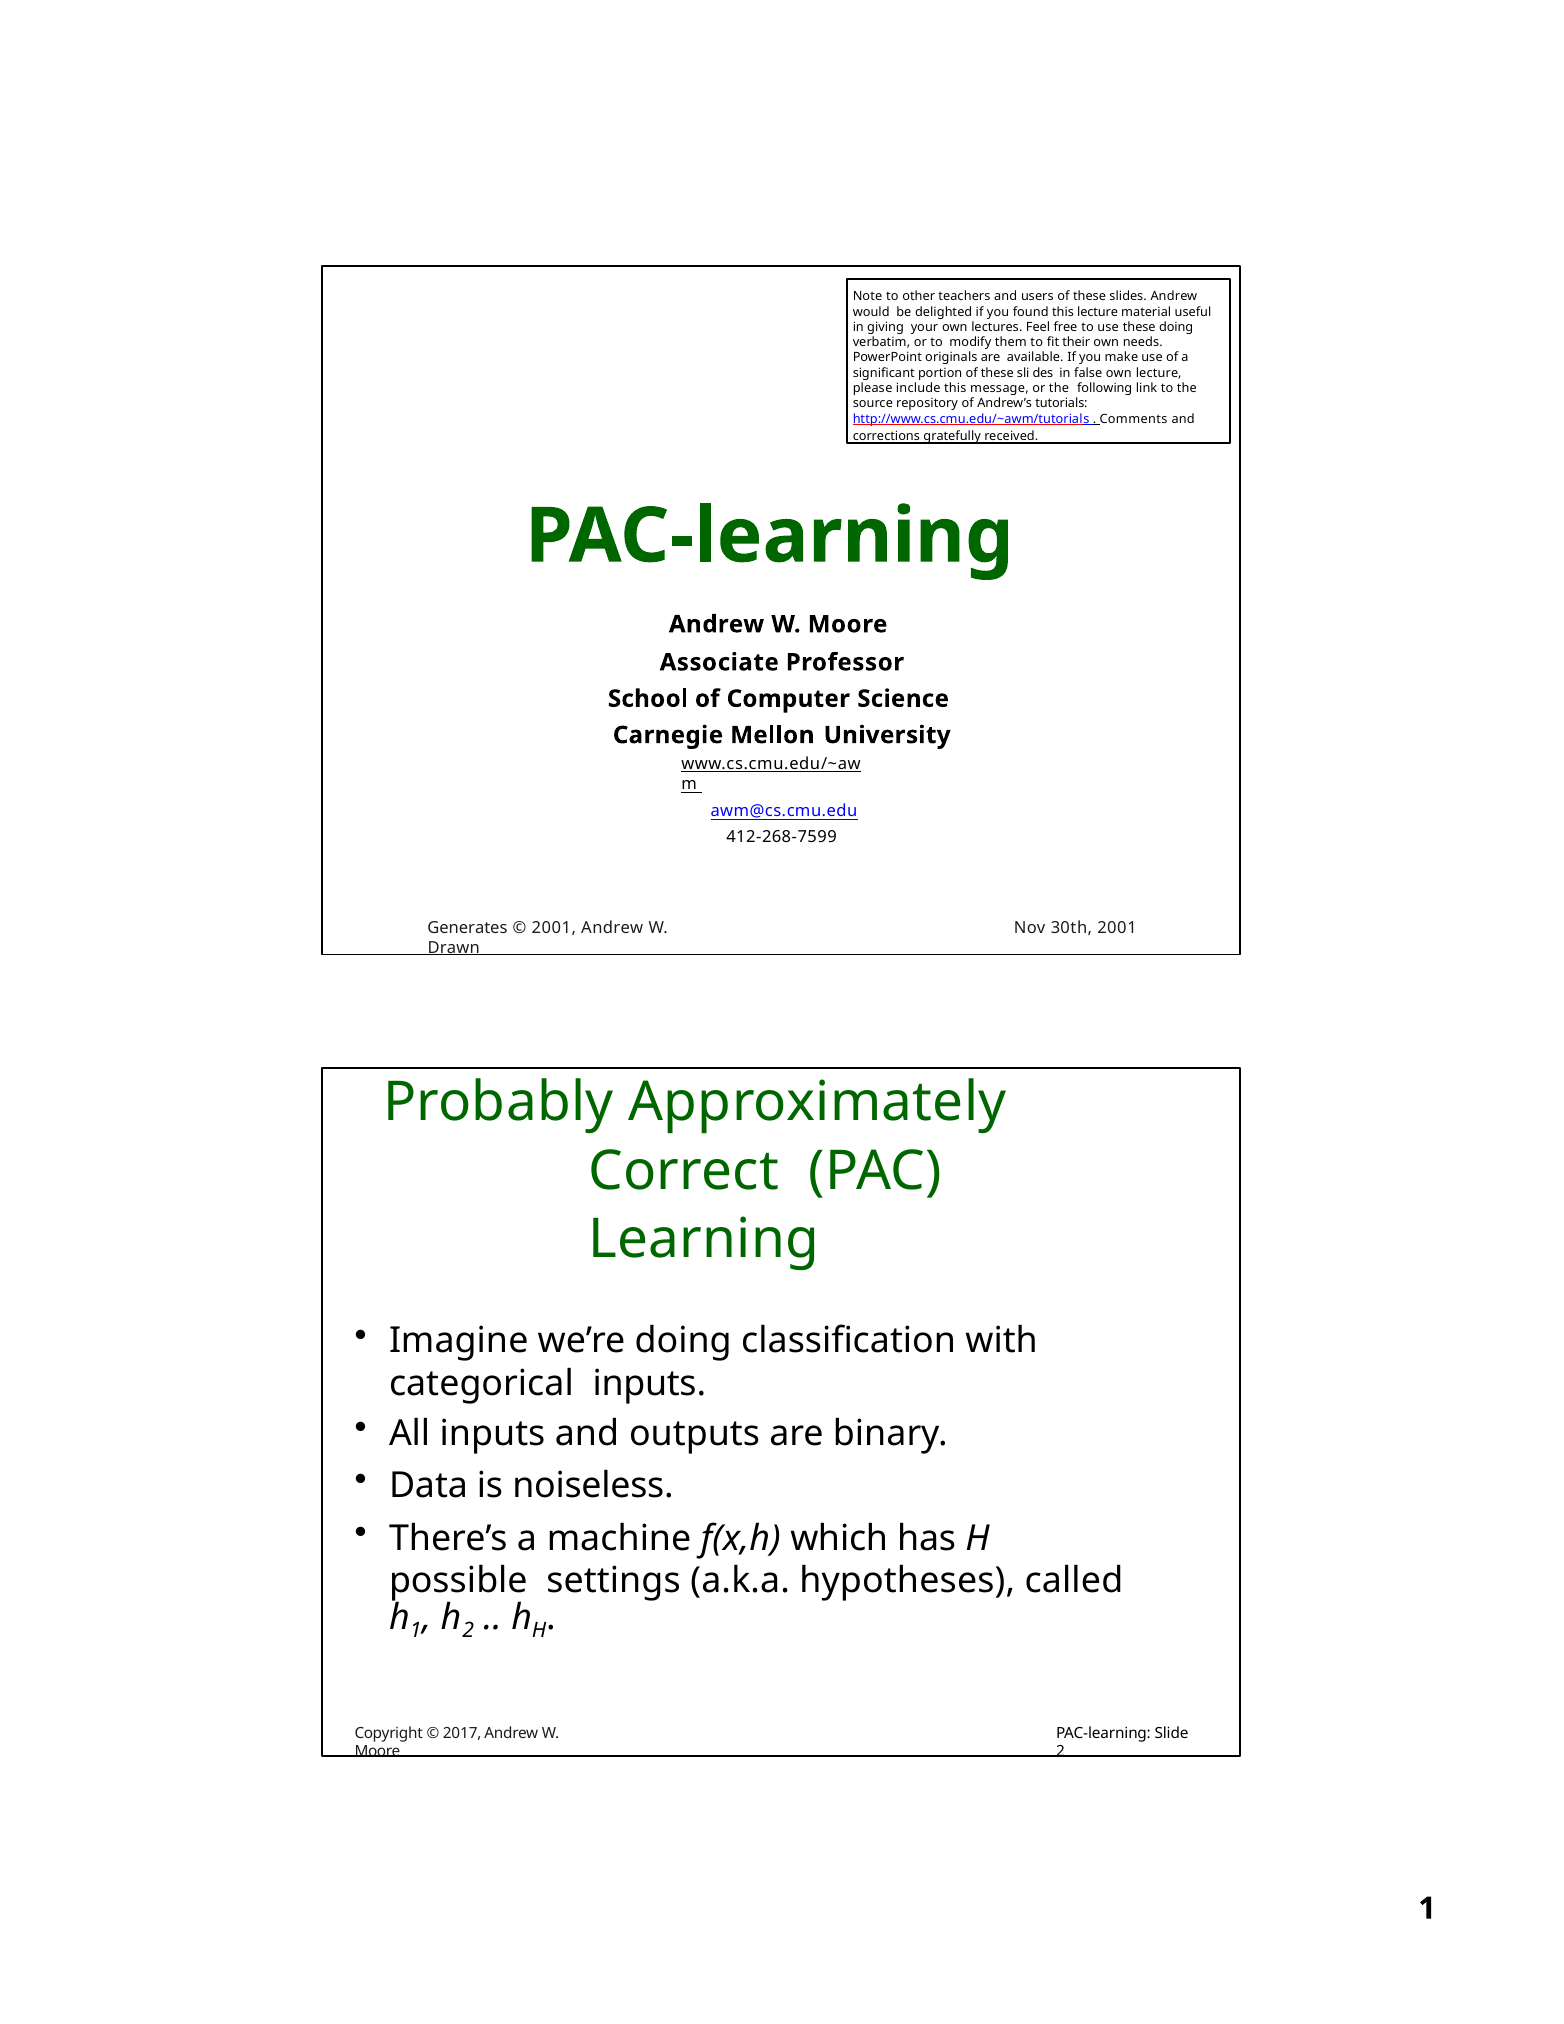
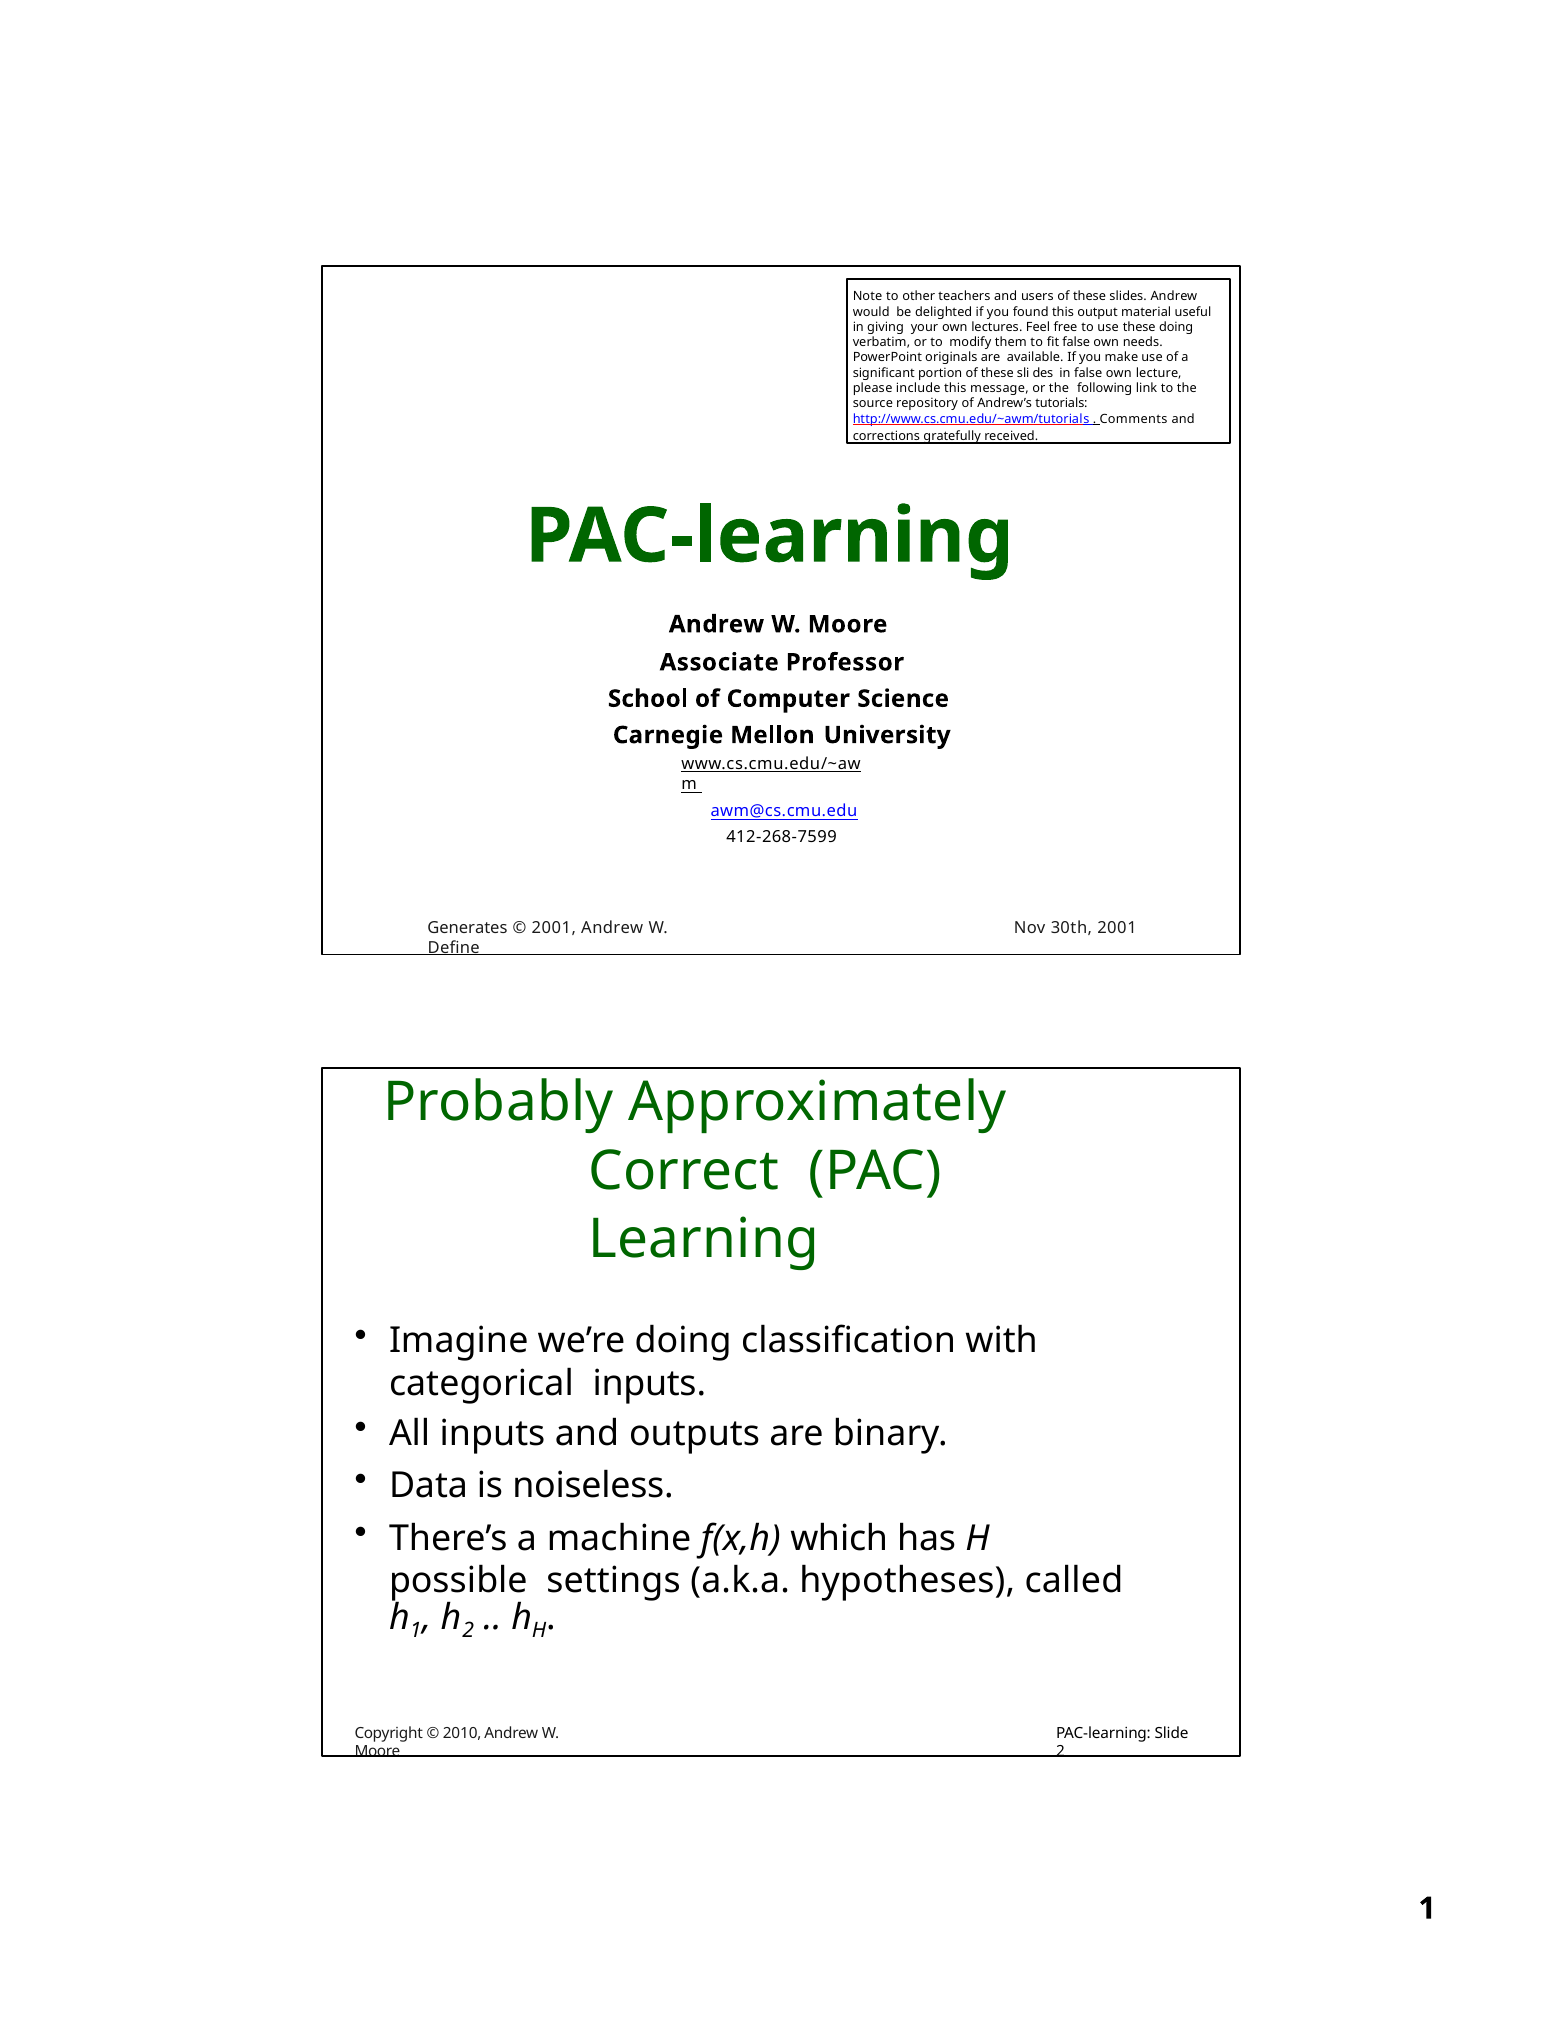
this lecture: lecture -> output (1098, 312)
fit their: their -> false (1076, 342)
Drawn: Drawn -> Define (454, 948)
2017: 2017 -> 2010 (462, 1733)
